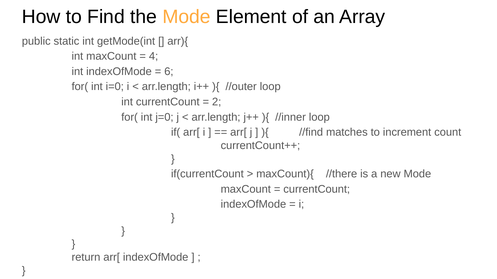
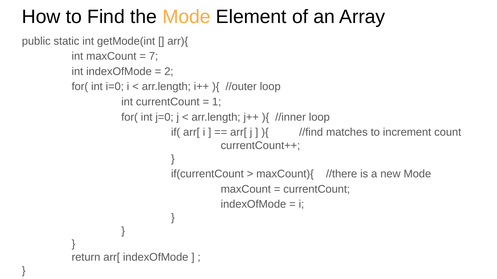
4: 4 -> 7 (154, 56)
6: 6 -> 2 (169, 72)
2: 2 -> 1 (217, 102)
